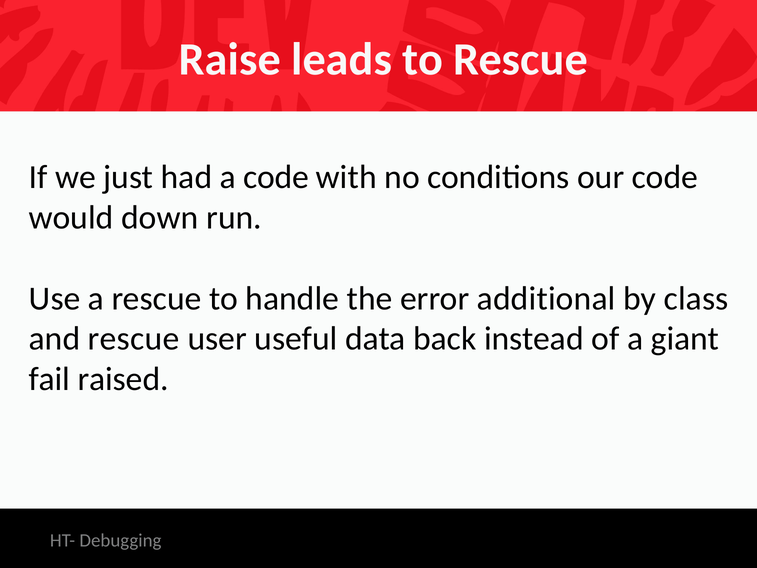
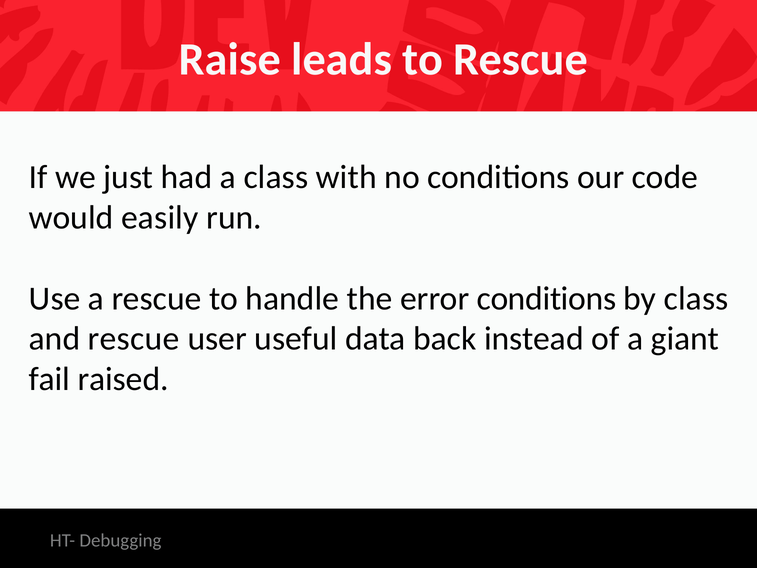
a code: code -> class (276, 177)
down: down -> easily (160, 218)
error additional: additional -> conditions (546, 298)
